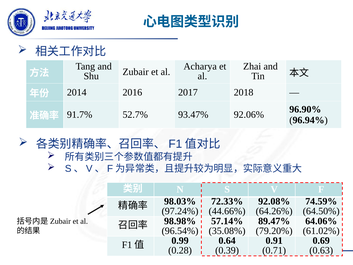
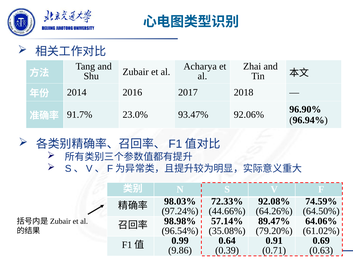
52.7%: 52.7% -> 23.0% (135, 115)
0.28: 0.28 -> 9.86 (180, 250)
